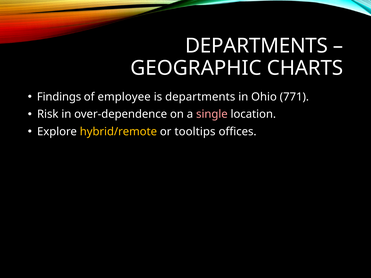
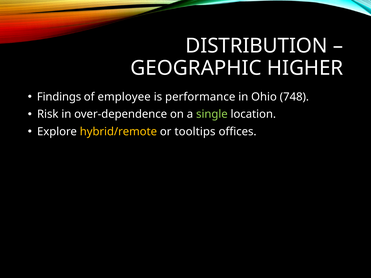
DEPARTMENTS: DEPARTMENTS -> DISTRIBUTION (257, 46)
CHARTS: CHARTS -> HIGHER (305, 68)
is departments: departments -> performance (200, 97)
771: 771 -> 748 (294, 97)
single colour: pink -> light green (212, 114)
